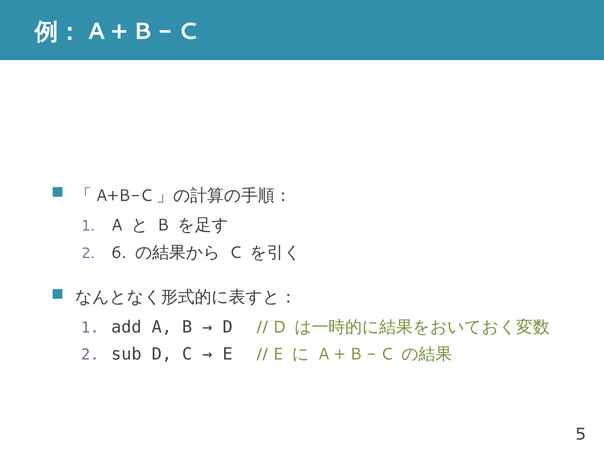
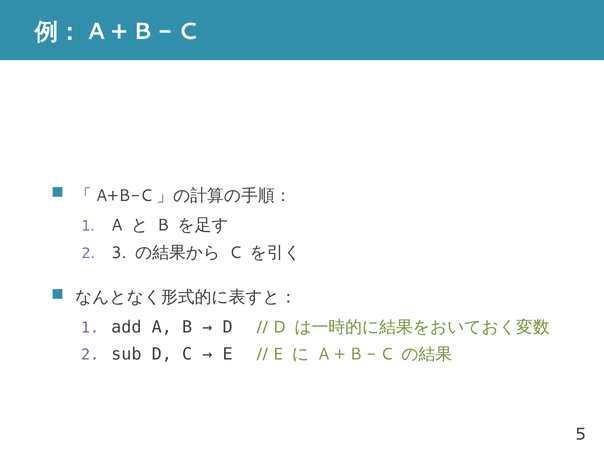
6: 6 -> 3 (119, 252)
